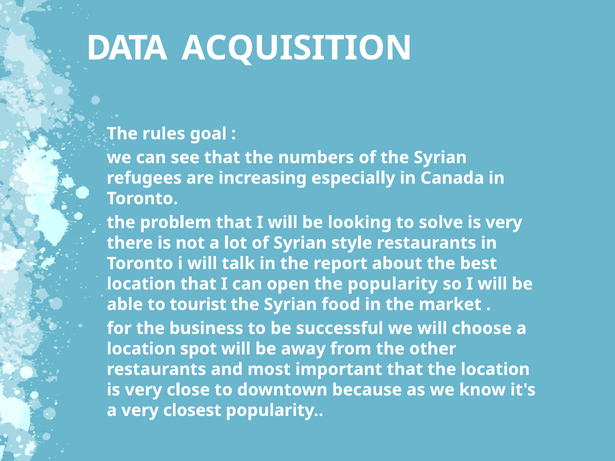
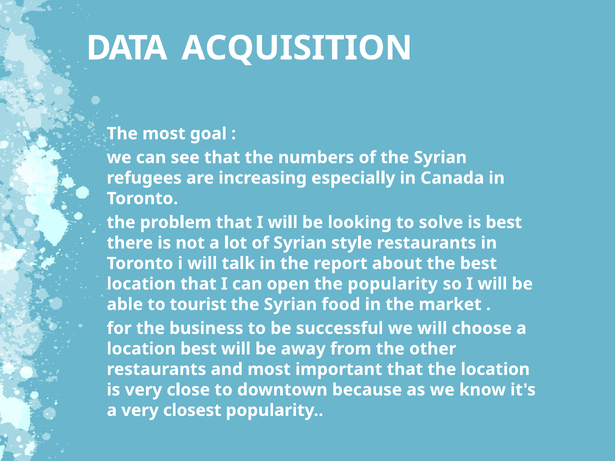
The rules: rules -> most (164, 134)
solve is very: very -> best (504, 223)
location spot: spot -> best (199, 349)
